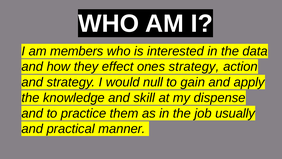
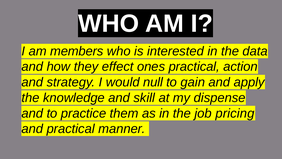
ones strategy: strategy -> practical (194, 67)
usually: usually -> pricing (235, 113)
